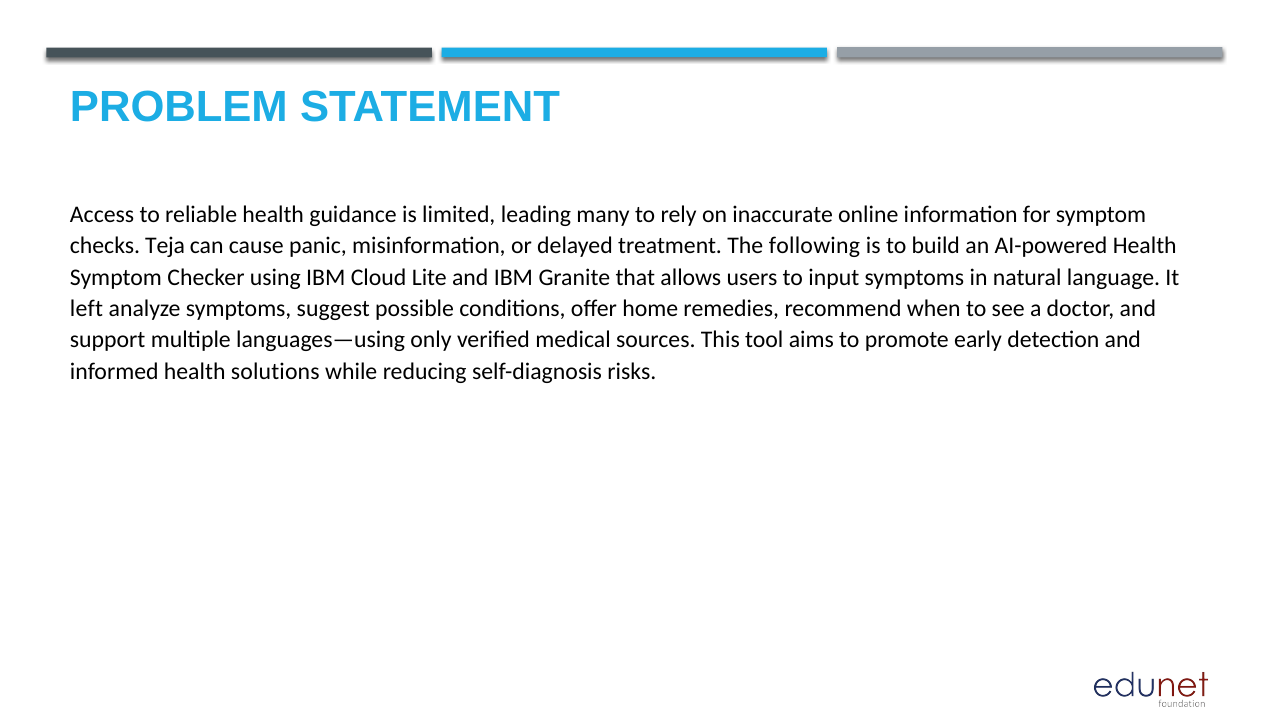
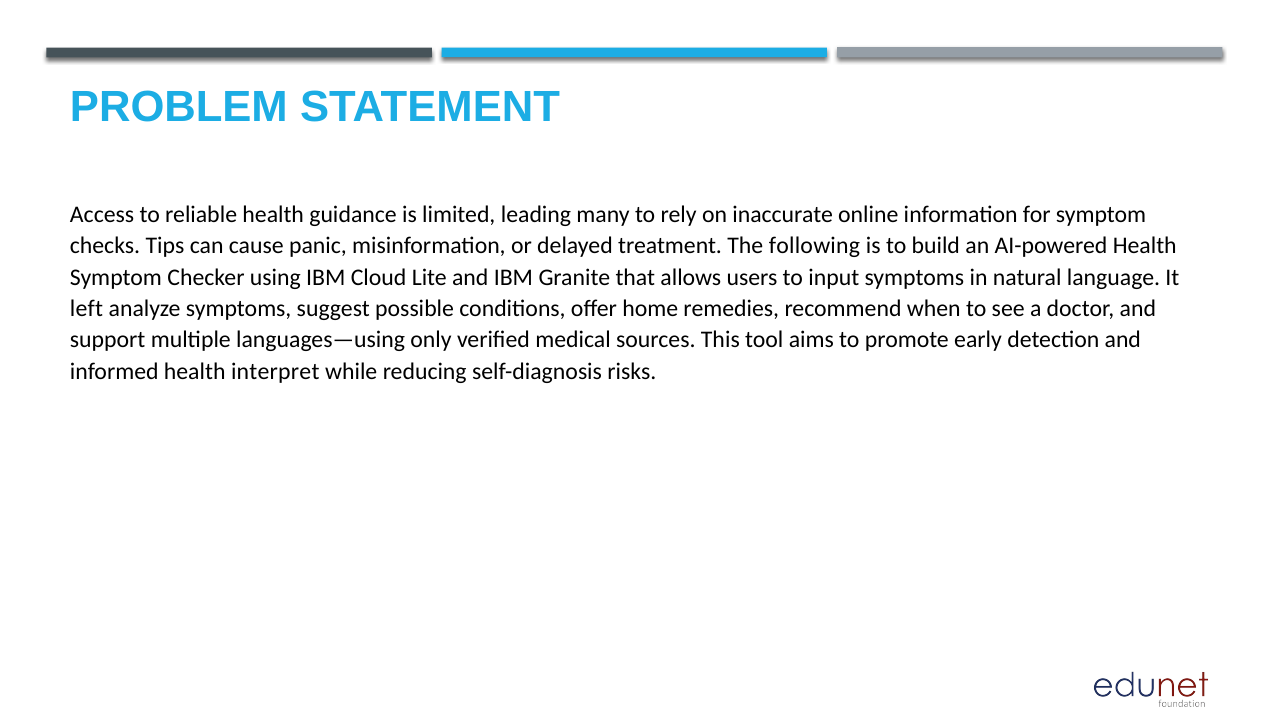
Teja: Teja -> Tips (165, 246)
solutions: solutions -> interpret (275, 371)
